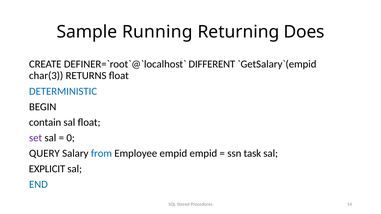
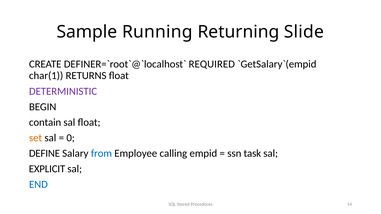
Does: Does -> Slide (304, 32)
DIFFERENT: DIFFERENT -> REQUIRED (212, 64)
char(3: char(3 -> char(1 (46, 76)
DETERMINISTIC colour: blue -> purple (63, 91)
set colour: purple -> orange (36, 138)
QUERY: QUERY -> DEFINE (44, 154)
Employee empid: empid -> calling (173, 154)
